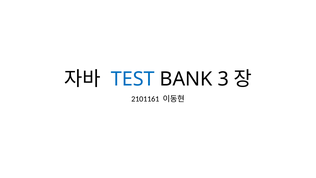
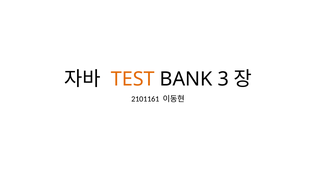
TEST colour: blue -> orange (133, 79)
